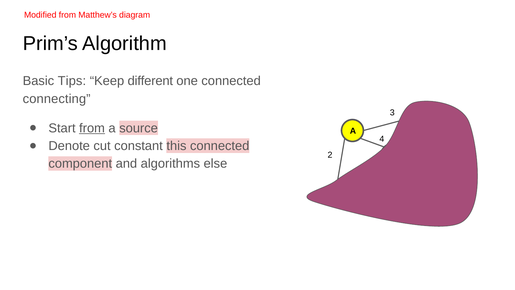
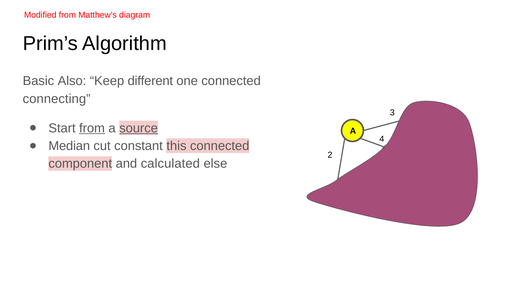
Tips: Tips -> Also (72, 81)
source underline: none -> present (139, 128)
Denote: Denote -> Median (69, 146)
algorithms: algorithms -> calculated (170, 163)
